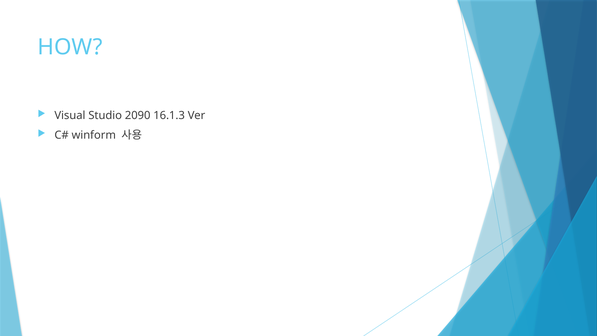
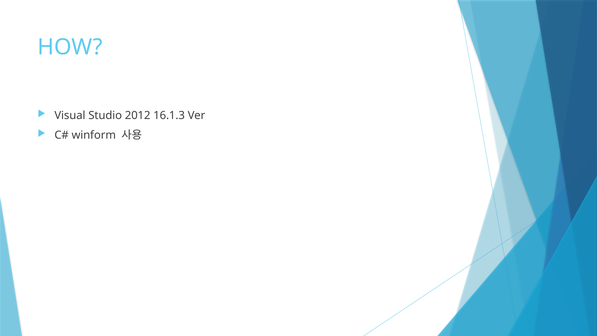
2090: 2090 -> 2012 (138, 116)
